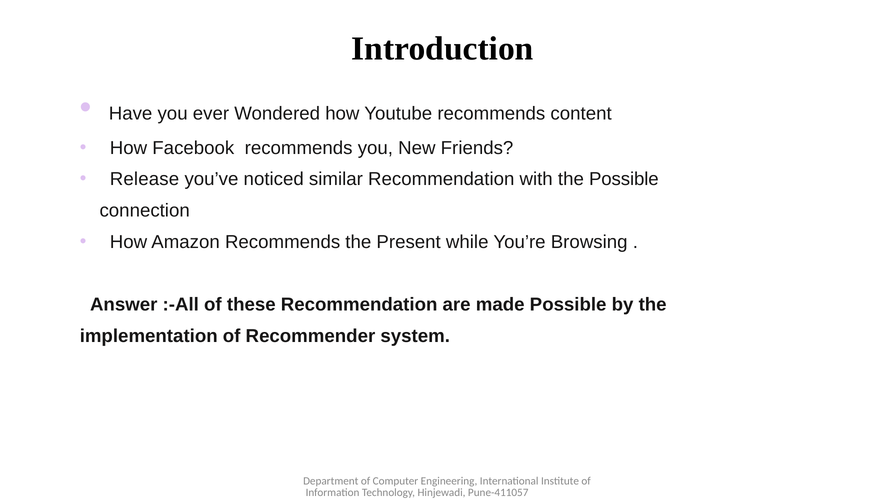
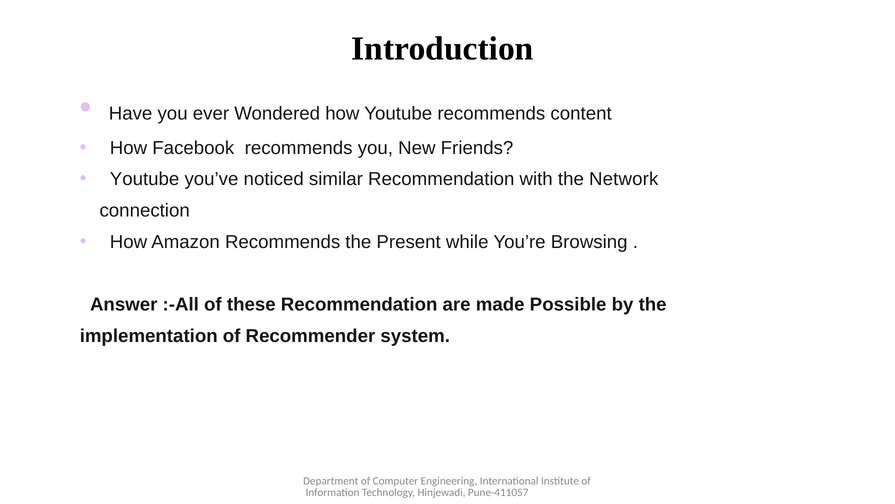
Release: Release -> Youtube (145, 179)
the Possible: Possible -> Network (624, 179)
